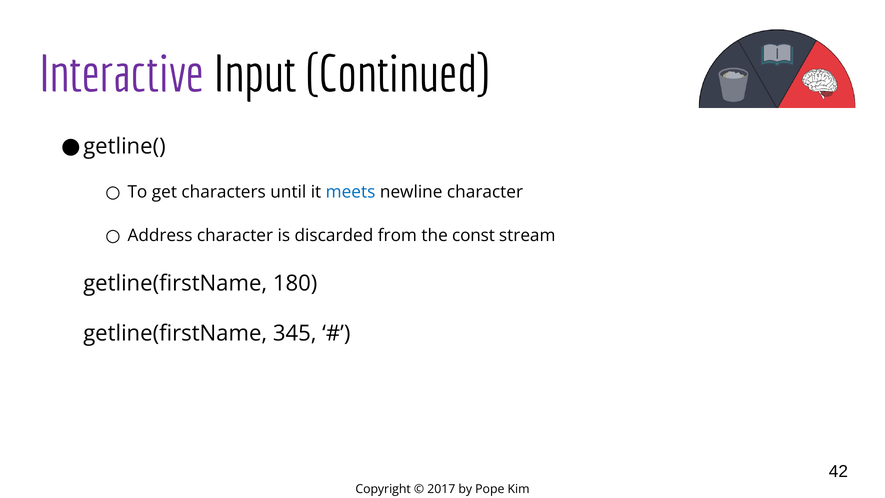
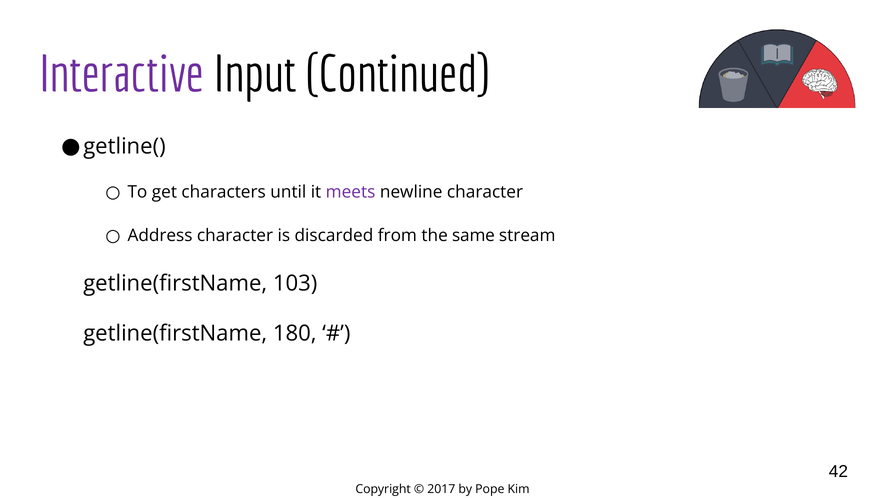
meets colour: blue -> purple (351, 192)
const: const -> same (474, 236)
180: 180 -> 103 (295, 283)
345: 345 -> 180 (295, 333)
